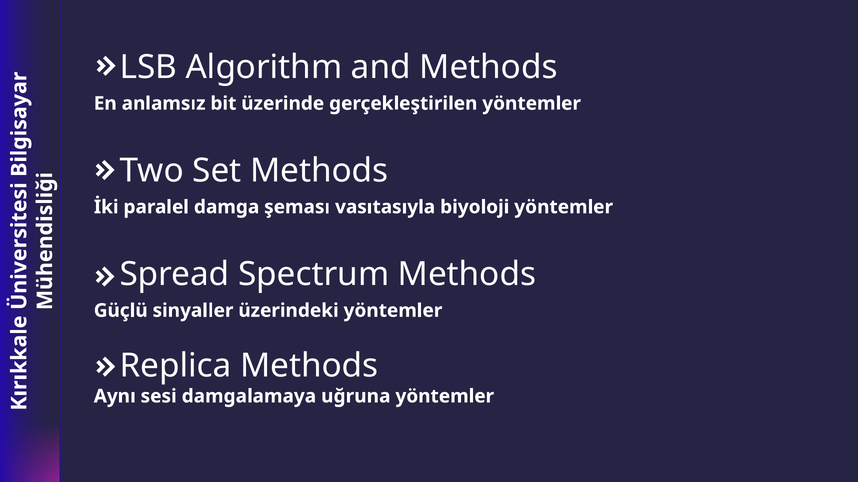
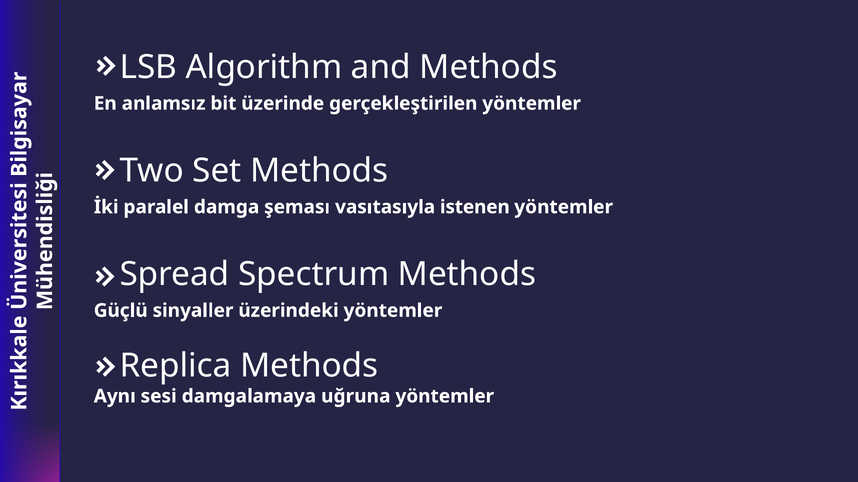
biyoloji: biyoloji -> istenen (475, 207)
